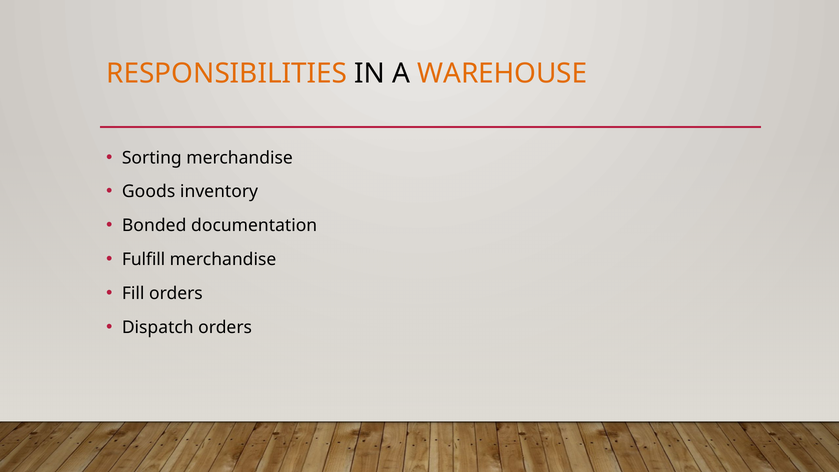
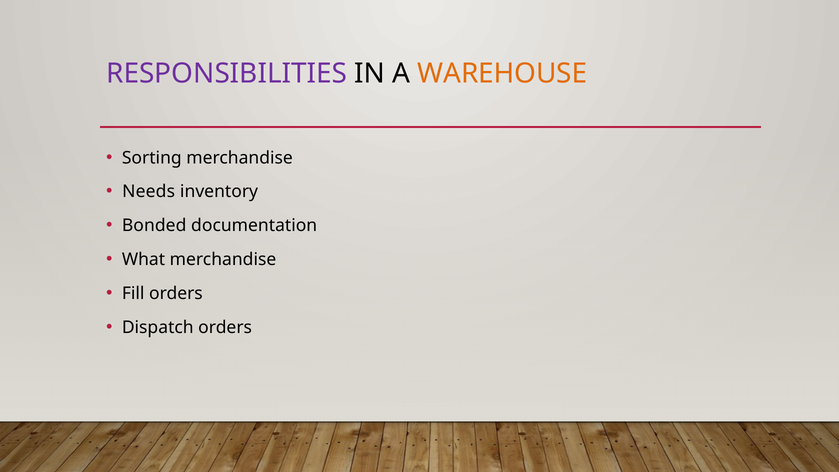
RESPONSIBILITIES colour: orange -> purple (227, 73)
Goods: Goods -> Needs (149, 192)
Fulfill: Fulfill -> What (144, 260)
